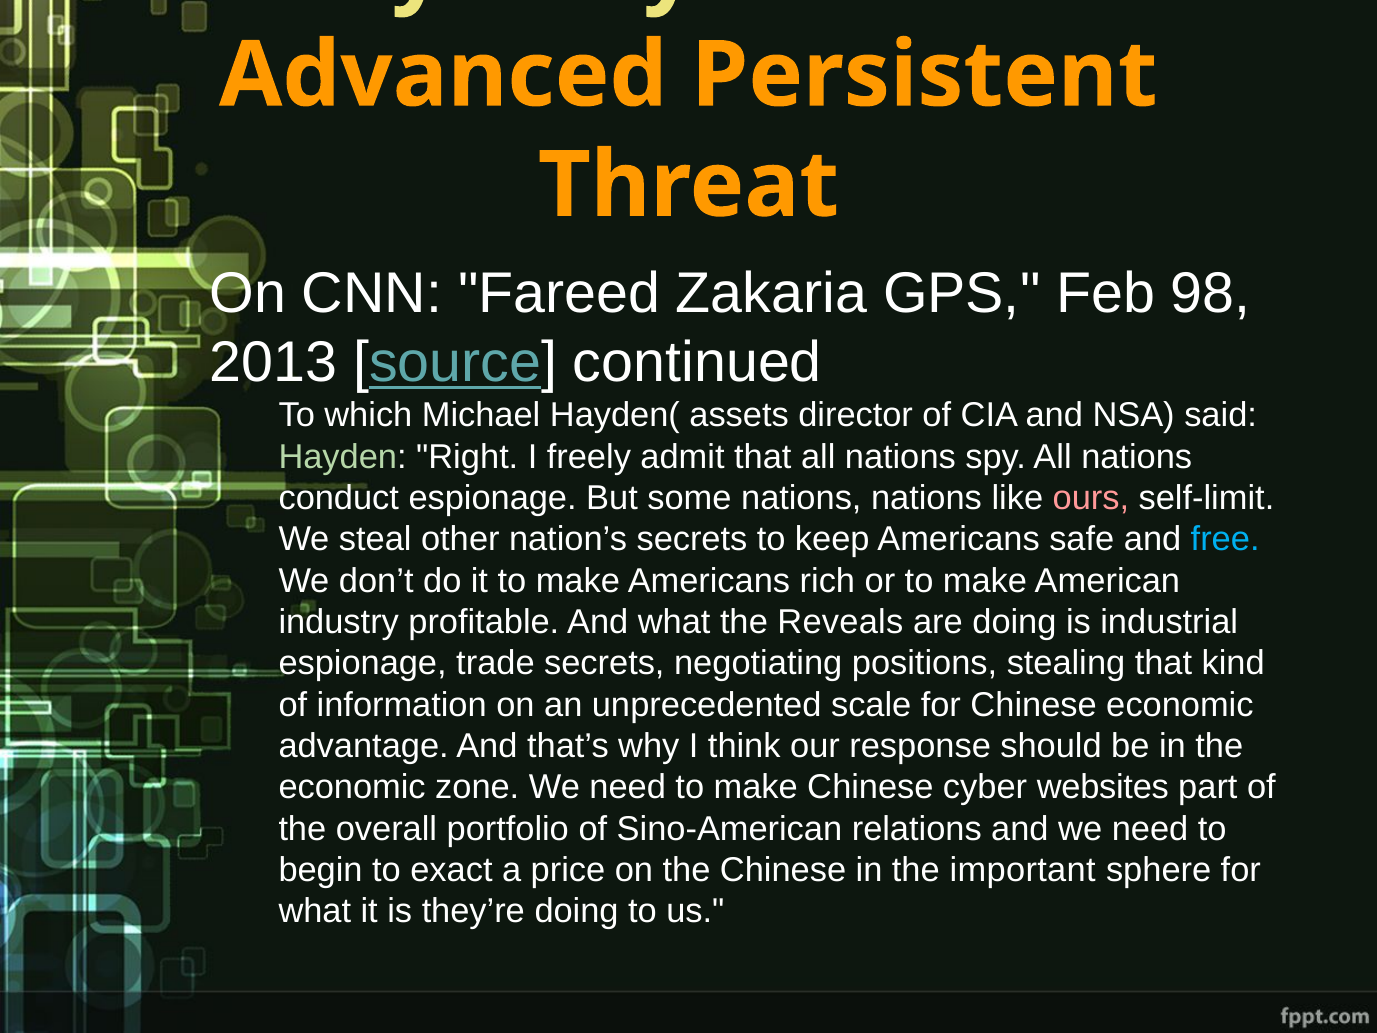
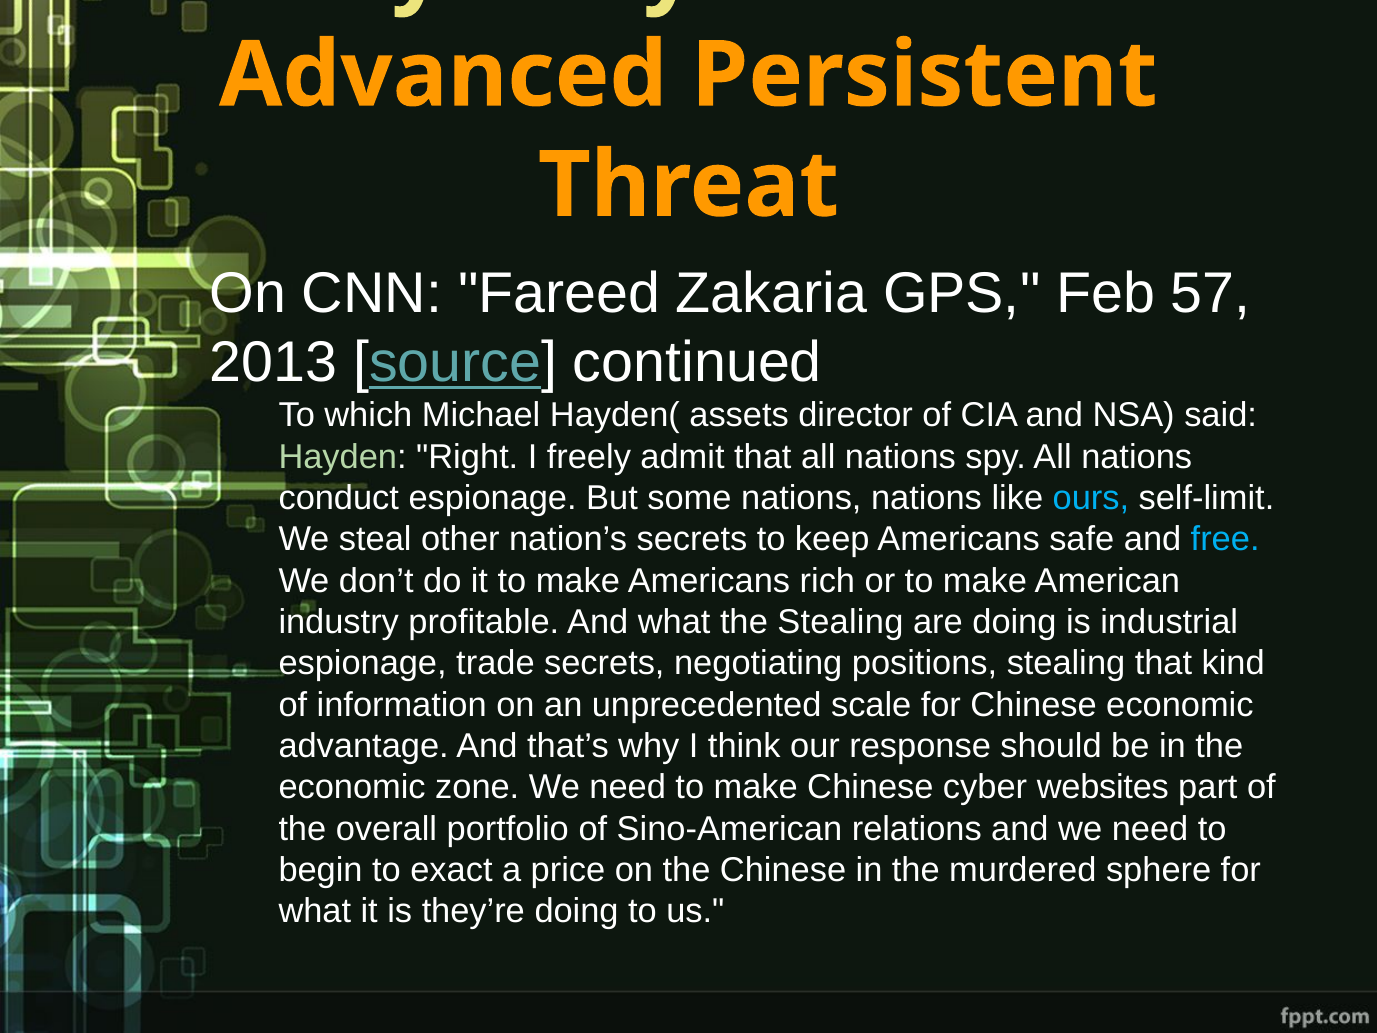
98: 98 -> 57 (1211, 293)
ours colour: pink -> light blue (1091, 498)
the Reveals: Reveals -> Stealing (840, 622)
important: important -> murdered (1023, 870)
